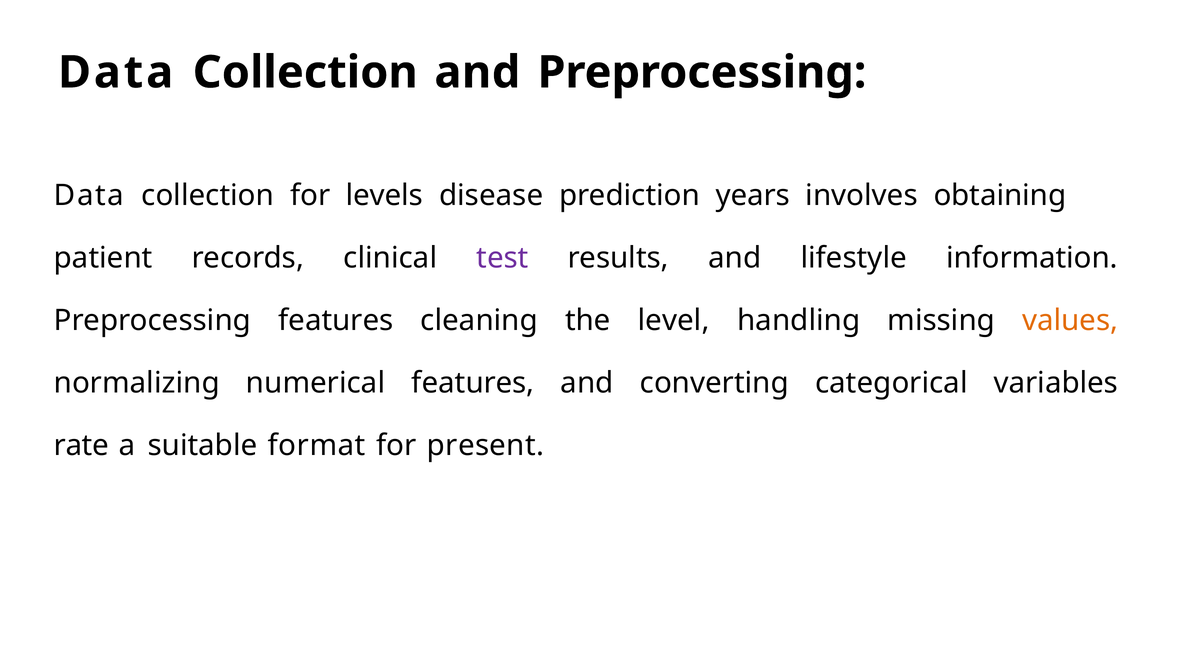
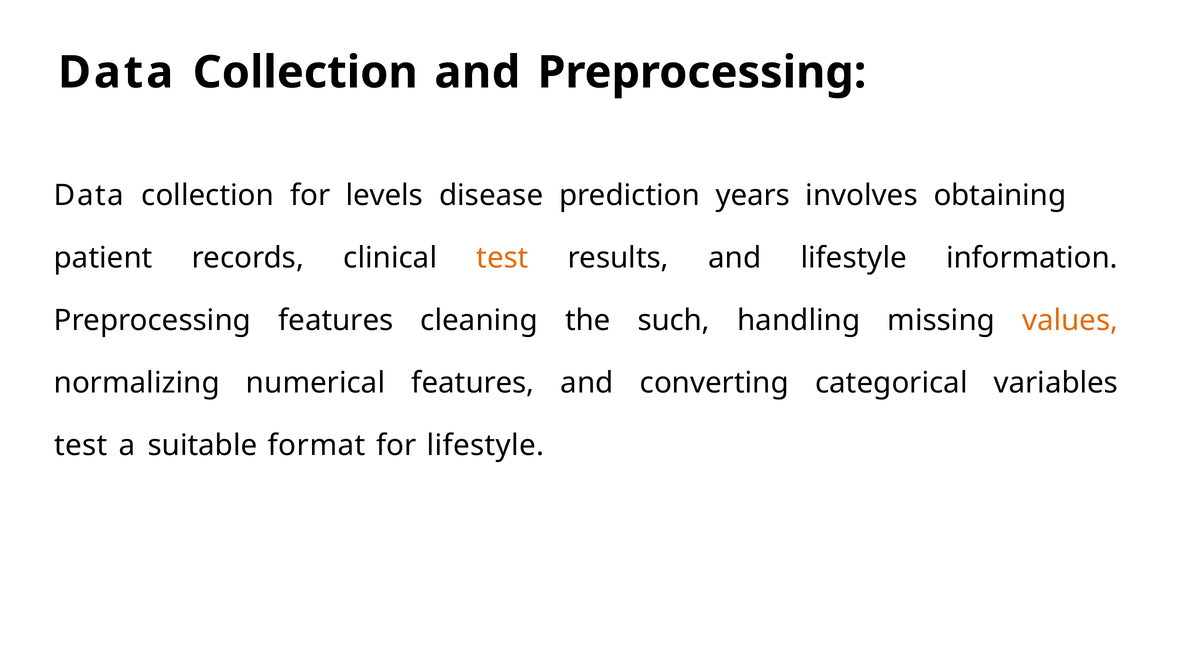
test colour: purple -> orange (503, 258)
level: level -> such (674, 321)
rate: rate -> test (81, 446)
for present: present -> lifestyle (485, 446)
